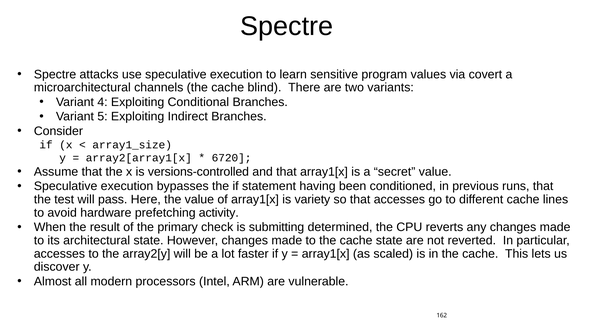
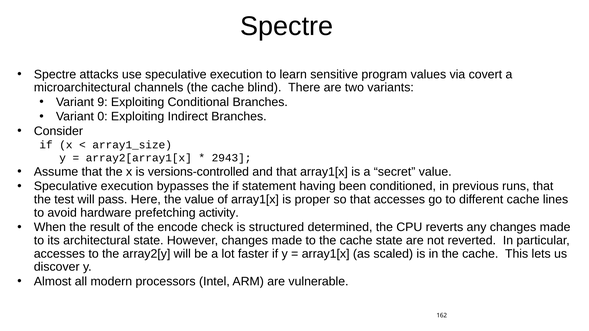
4: 4 -> 9 (102, 102)
5: 5 -> 0 (102, 117)
6720: 6720 -> 2943 (232, 158)
variety: variety -> proper (312, 200)
primary: primary -> encode (178, 227)
submitting: submitting -> structured (277, 227)
